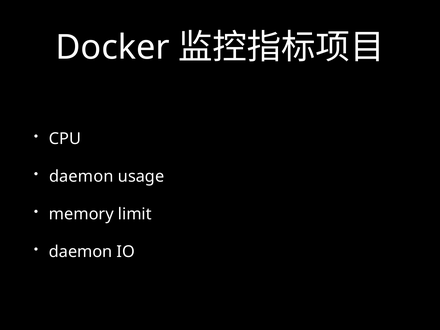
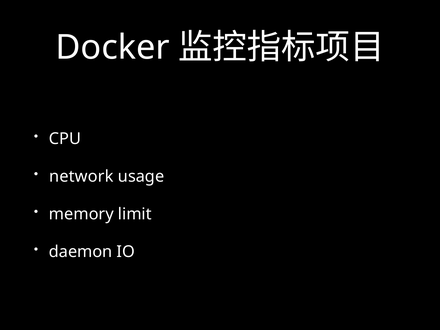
daemon: daemon -> network (81, 176)
